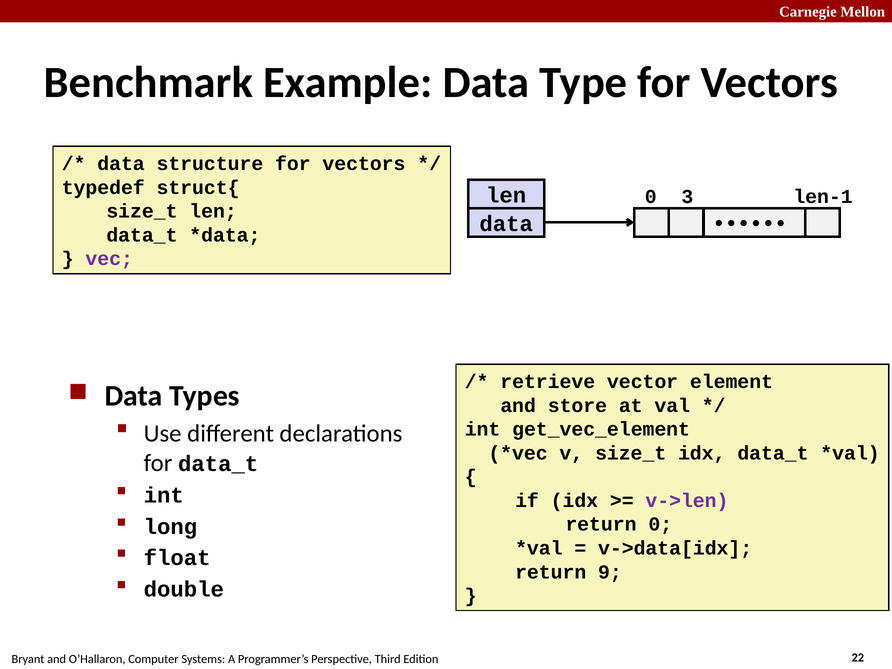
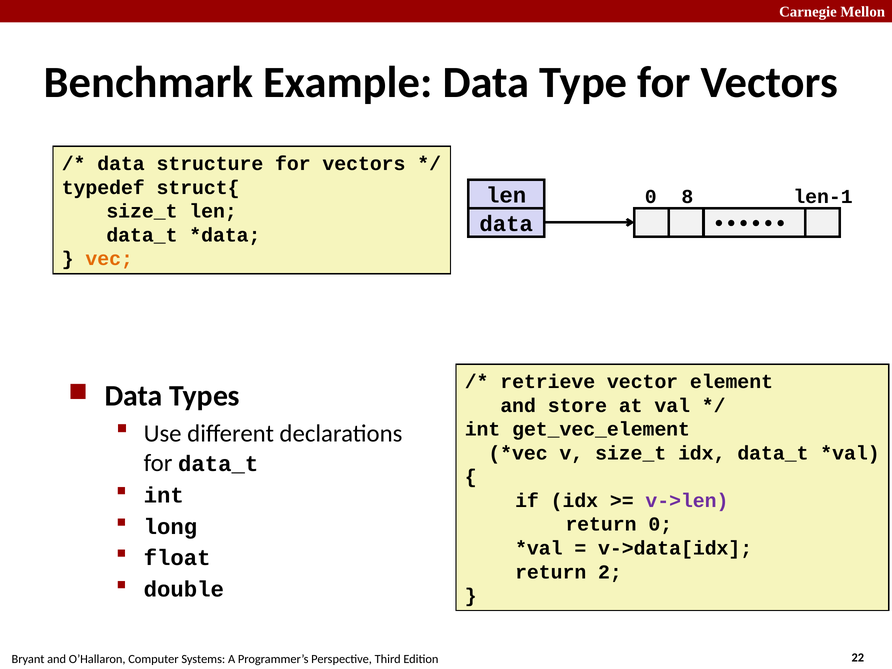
3: 3 -> 8 (687, 197)
vec colour: purple -> orange (109, 259)
9: 9 -> 2 (610, 572)
